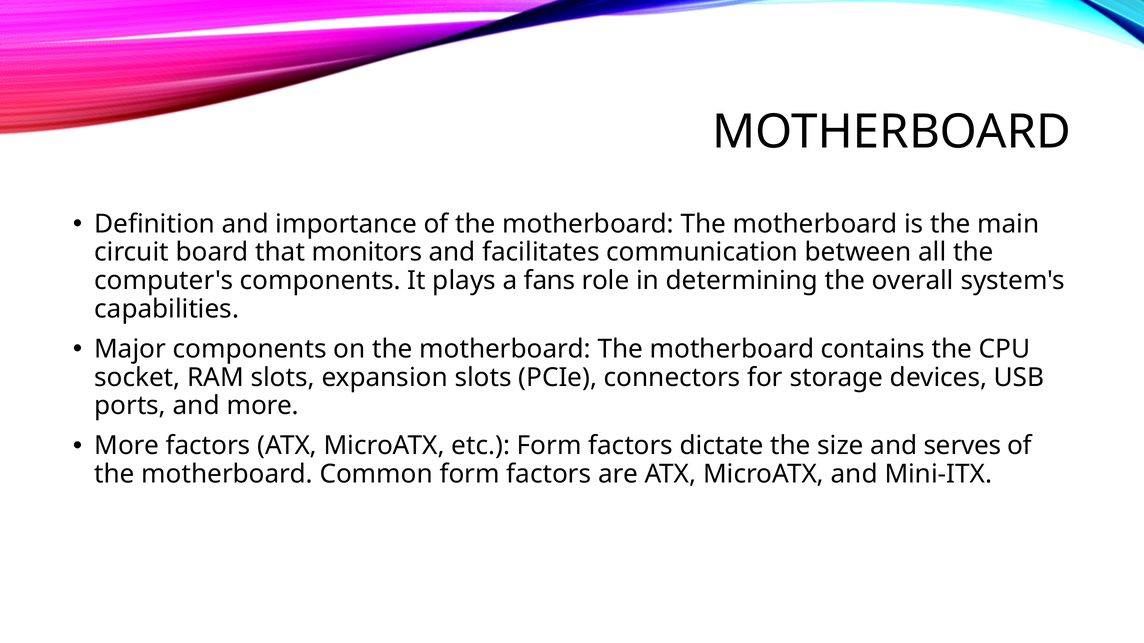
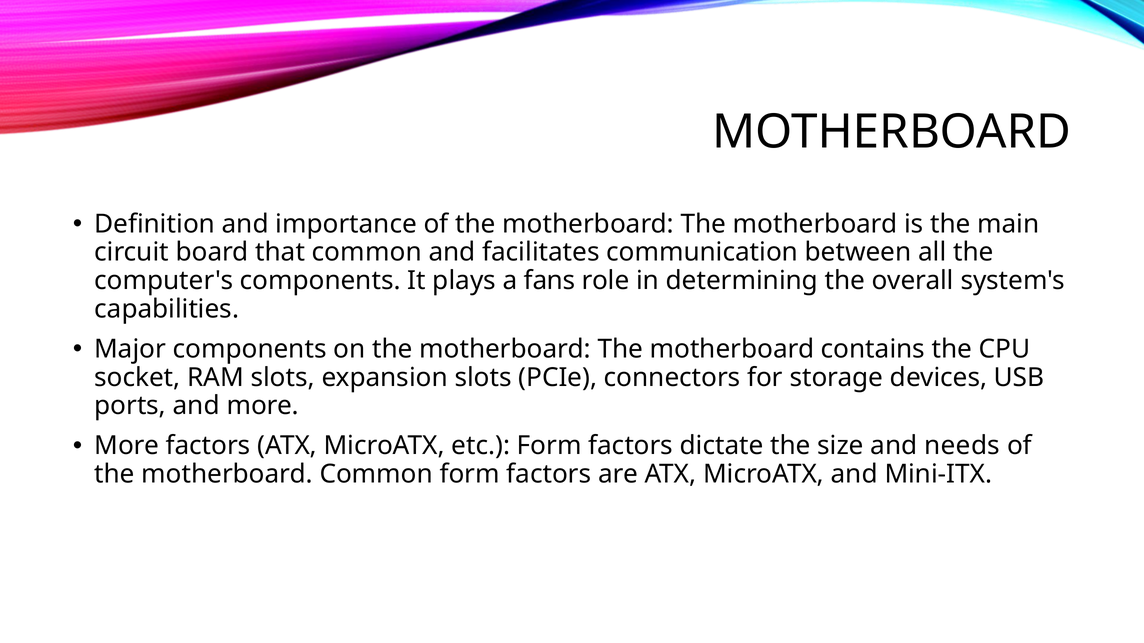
that monitors: monitors -> common (367, 252)
serves: serves -> needs (962, 446)
